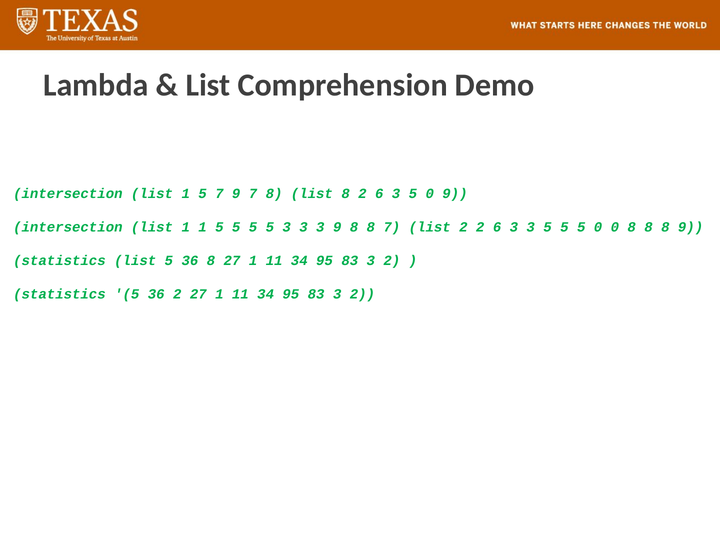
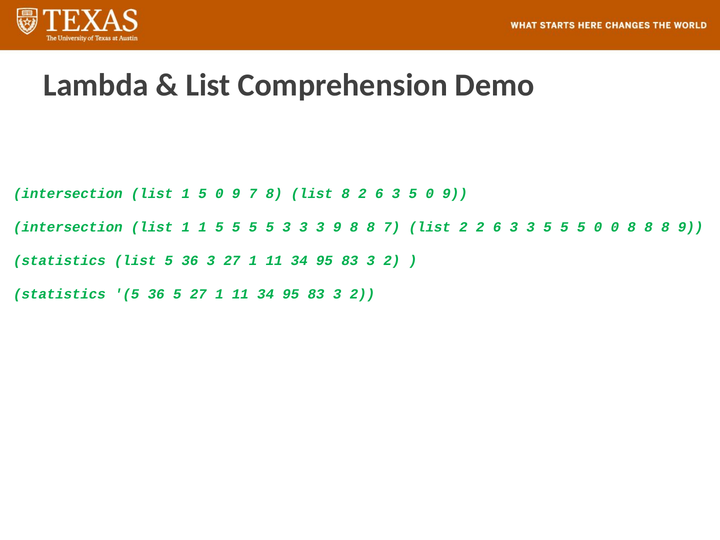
1 5 7: 7 -> 0 (219, 193)
36 8: 8 -> 3 (211, 261)
36 2: 2 -> 5 (177, 294)
